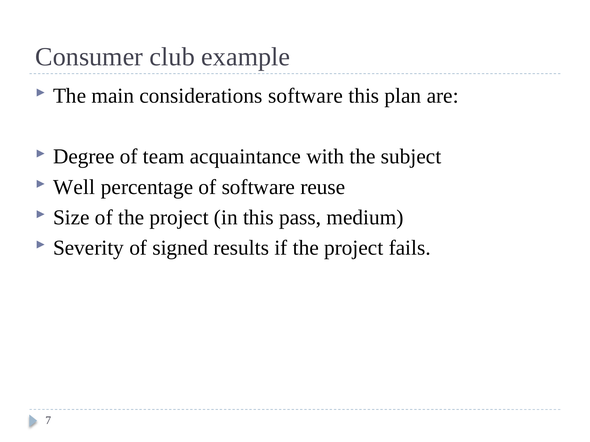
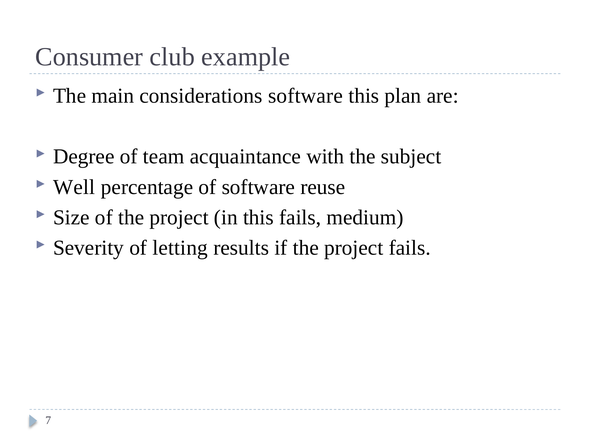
this pass: pass -> fails (300, 218)
signed: signed -> letting (180, 248)
